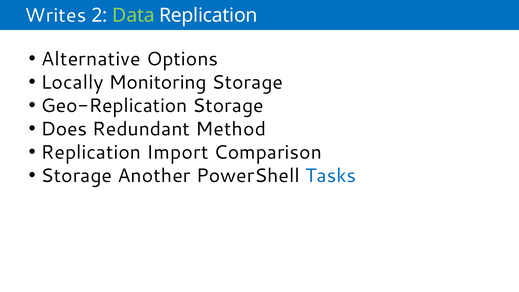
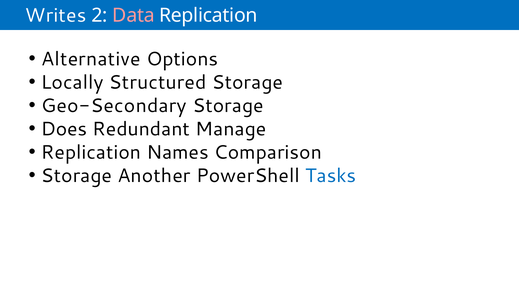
Data colour: light green -> pink (134, 16)
Monitoring: Monitoring -> Structured (158, 82)
Geo-Replication: Geo-Replication -> Geo-Secondary (114, 106)
Method: Method -> Manage (231, 129)
Import: Import -> Names (178, 152)
